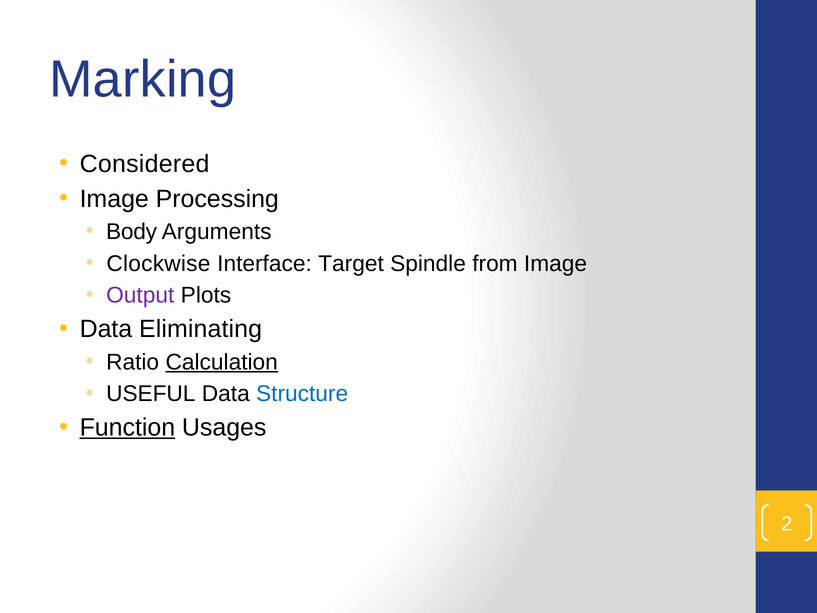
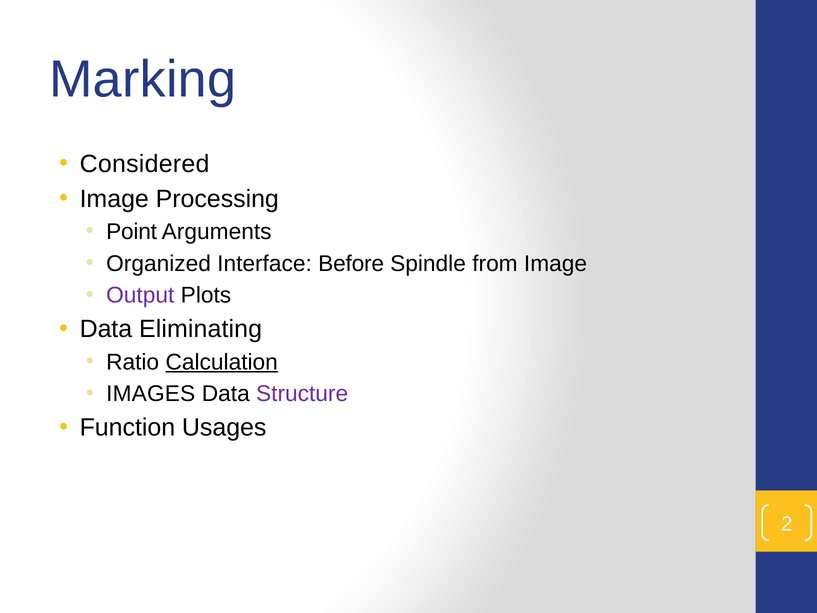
Body: Body -> Point (132, 232)
Clockwise: Clockwise -> Organized (159, 263)
Target: Target -> Before (351, 263)
USEFUL: USEFUL -> IMAGES (151, 394)
Structure colour: blue -> purple (302, 394)
Function underline: present -> none (127, 427)
